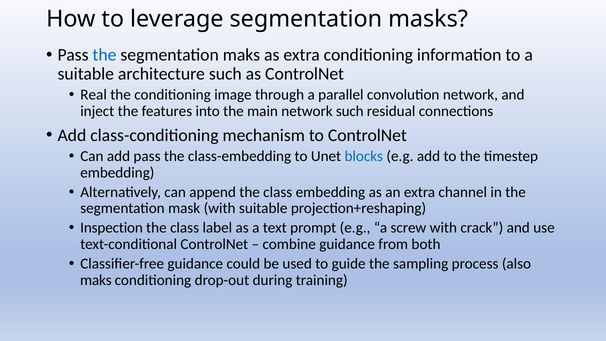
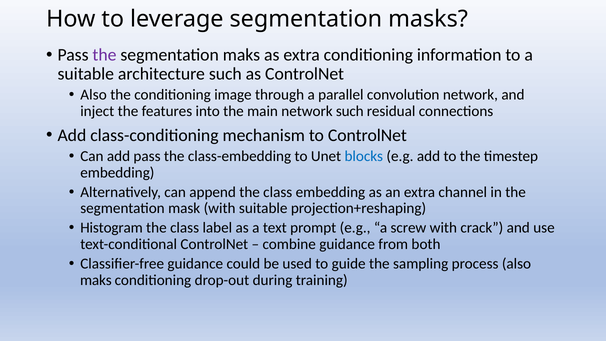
the colour: blue -> purple (104, 55)
Real: Real -> Also (94, 95)
Inspection: Inspection -> Histogram (112, 228)
